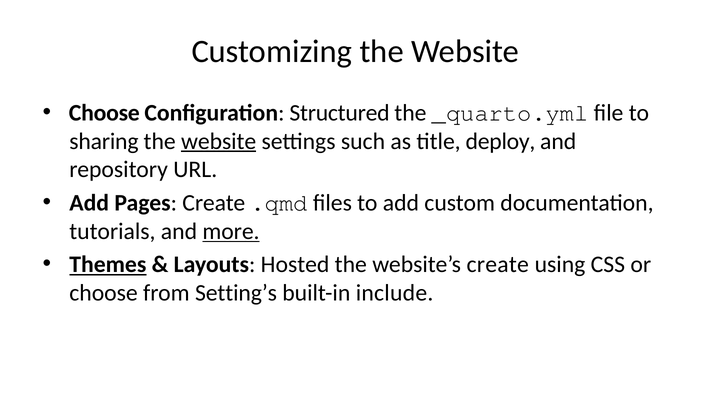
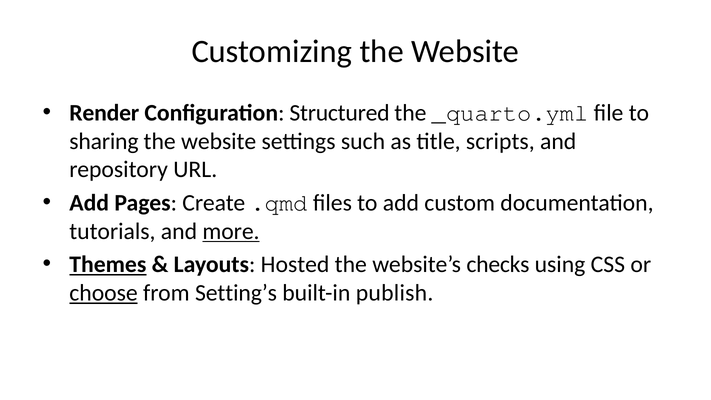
Choose: Choose -> Render (104, 113)
website underline: present -> none (219, 141)
deploy: deploy -> scripts (500, 141)
website’s create: create -> checks (498, 264)
choose underline: none -> present (104, 293)
include: include -> publish (395, 293)
